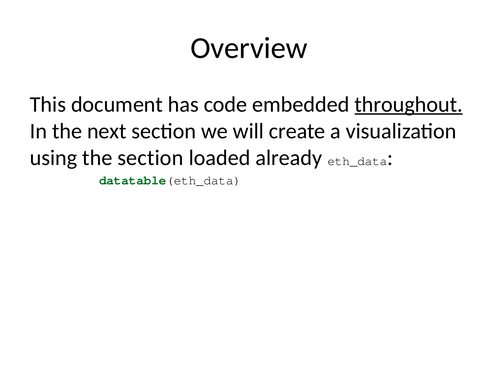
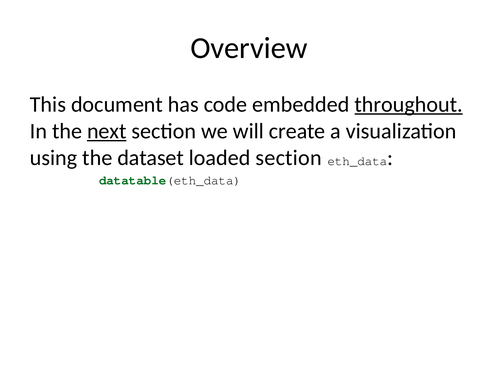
next underline: none -> present (107, 131)
the section: section -> dataset (151, 158)
loaded already: already -> section (289, 158)
